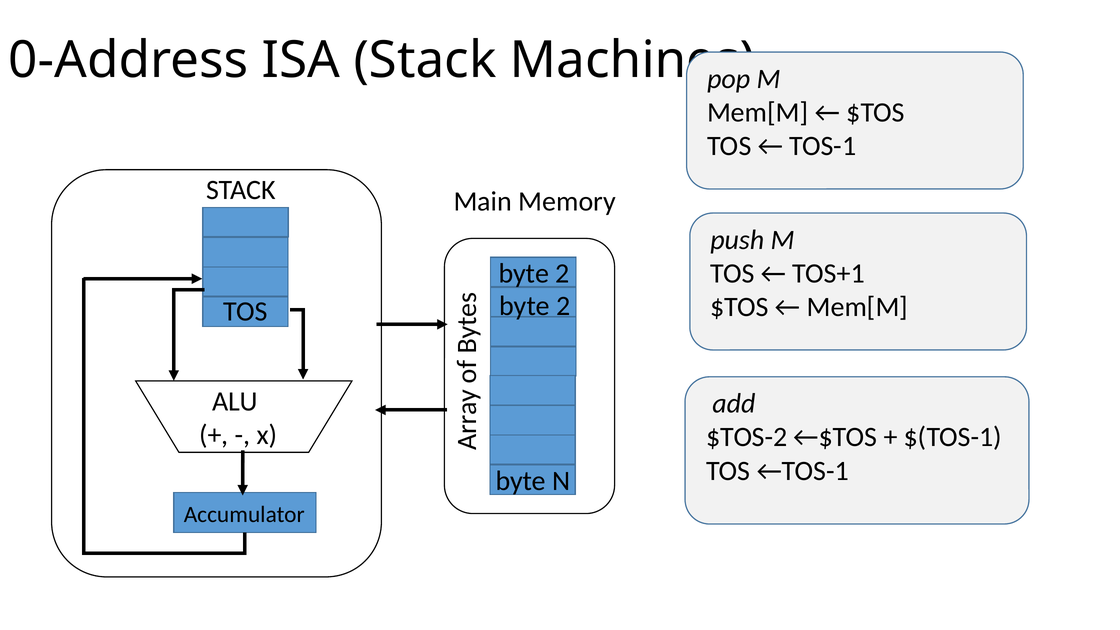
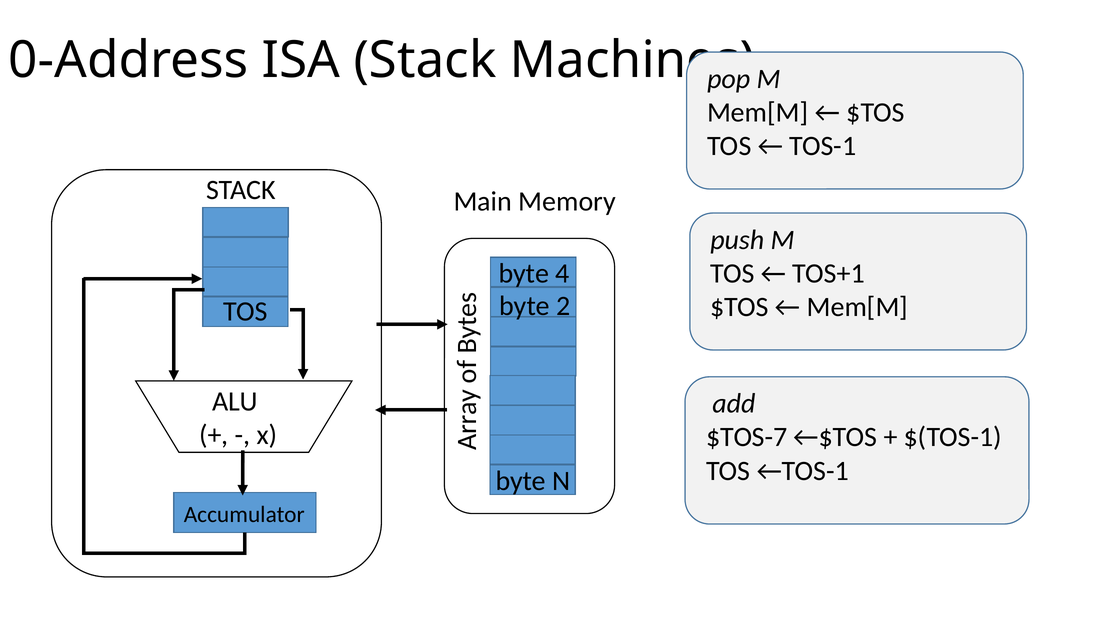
2: 2 -> 4 (562, 274)
$TOS-2: $TOS-2 -> $TOS-7 (747, 437)
